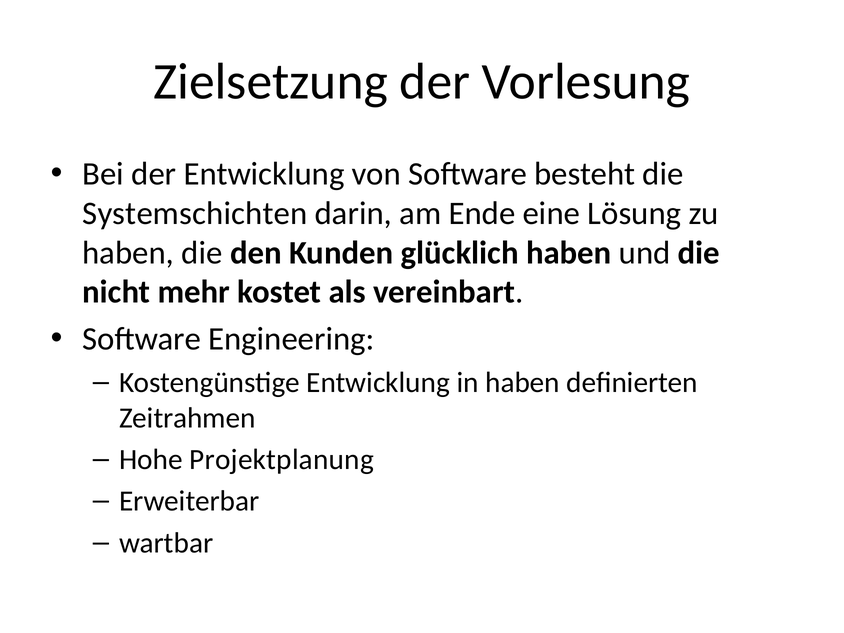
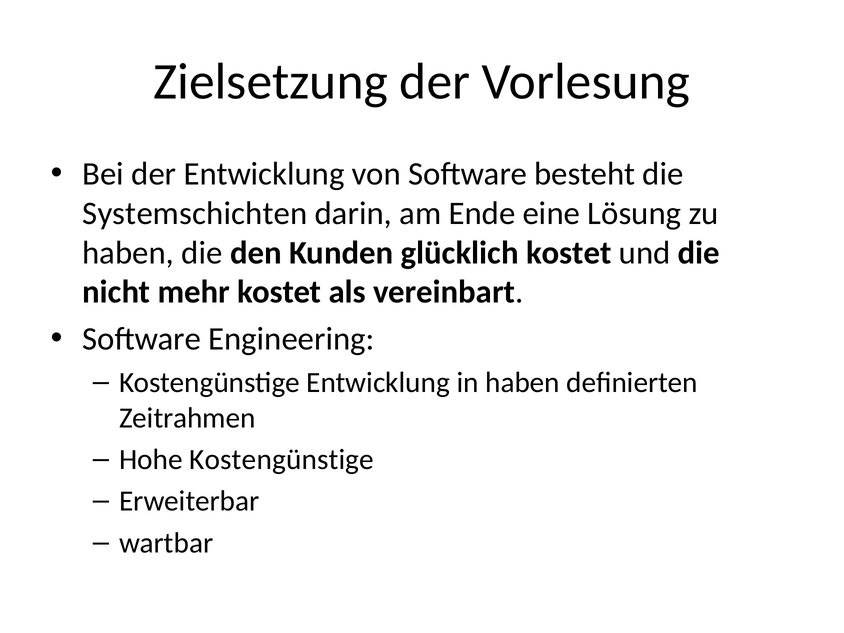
glücklich haben: haben -> kostet (569, 253)
Hohe Projektplanung: Projektplanung -> Kostengünstige (282, 460)
